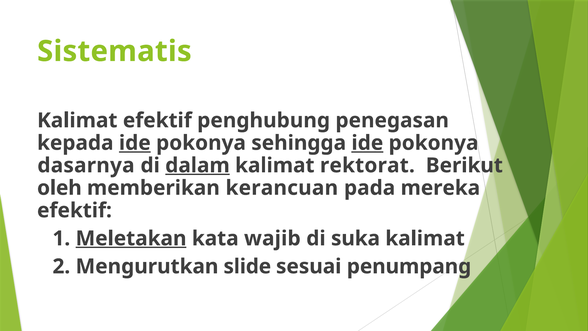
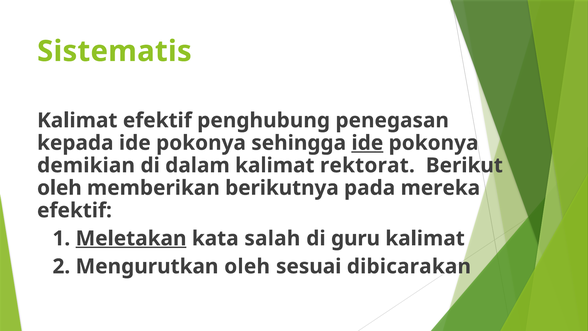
ide underline: present -> none (135, 143)
dasarnya: dasarnya -> demikian (86, 165)
dalam underline: present -> none (197, 165)
kerancuan: kerancuan -> berikutnya (282, 188)
wajib: wajib -> salah (272, 238)
suka: suka -> guru (356, 238)
Mengurutkan slide: slide -> oleh (247, 266)
penumpang: penumpang -> dibicarakan (409, 266)
